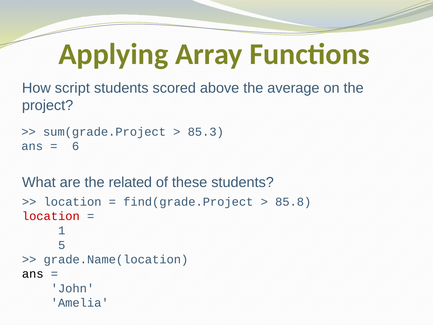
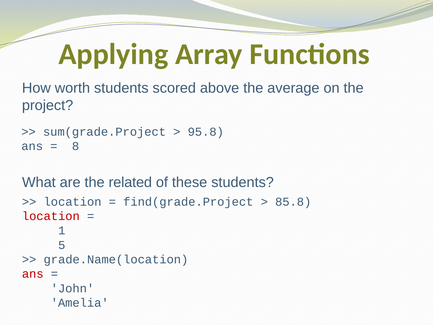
script: script -> worth (72, 88)
85.3: 85.3 -> 95.8 (206, 132)
6: 6 -> 8 (76, 146)
ans colour: black -> red (33, 274)
